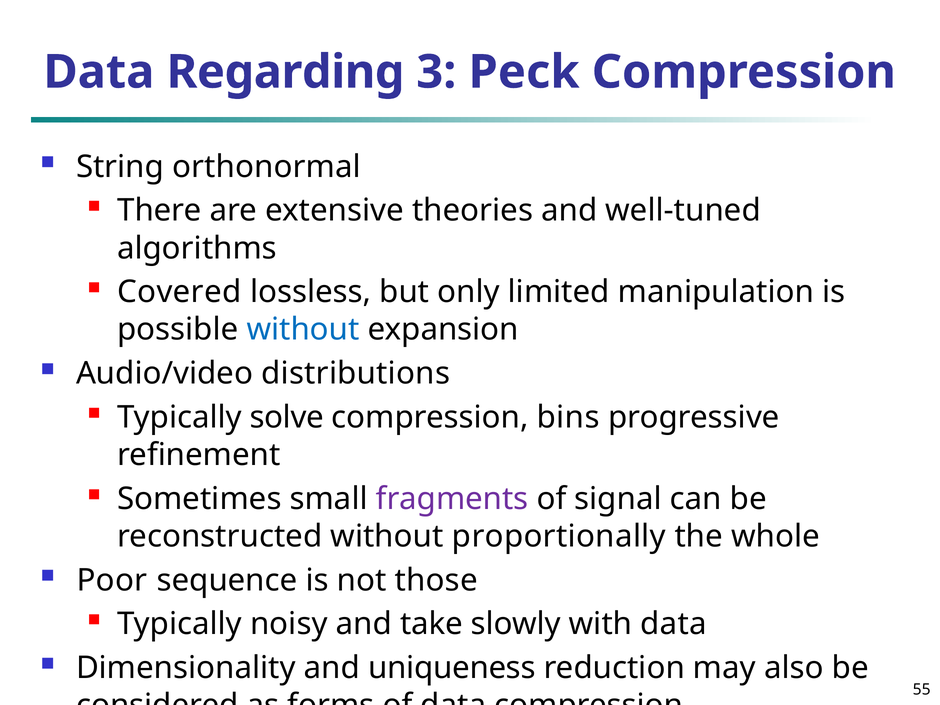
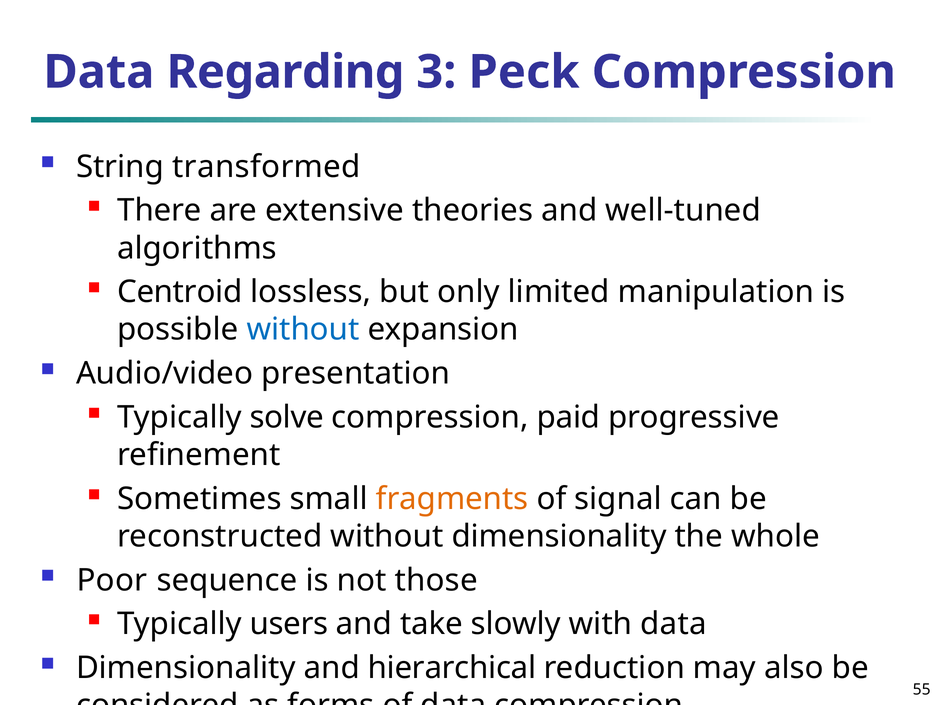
orthonormal: orthonormal -> transformed (267, 167)
Covered: Covered -> Centroid (180, 292)
distributions: distributions -> presentation (356, 373)
bins: bins -> paid (568, 417)
fragments colour: purple -> orange (452, 499)
without proportionally: proportionally -> dimensionality (559, 536)
noisy: noisy -> users (289, 624)
uniqueness: uniqueness -> hierarchical (452, 668)
